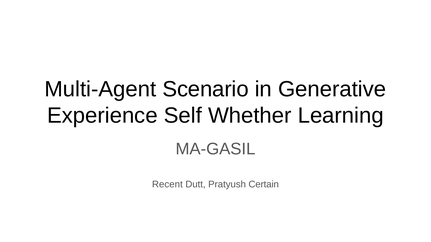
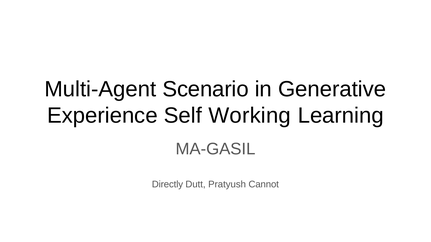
Whether: Whether -> Working (250, 116)
Recent: Recent -> Directly (167, 185)
Certain: Certain -> Cannot (264, 185)
